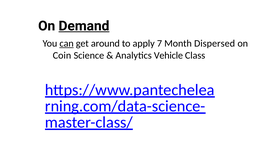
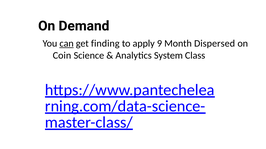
Demand underline: present -> none (84, 26)
around: around -> finding (105, 44)
7: 7 -> 9 (159, 44)
Vehicle: Vehicle -> System (168, 56)
